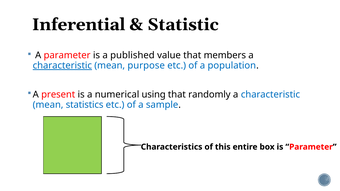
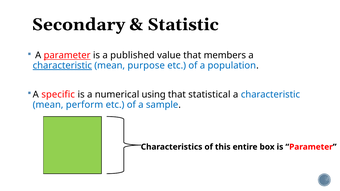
Inferential: Inferential -> Secondary (79, 25)
parameter underline: none -> present (67, 55)
present: present -> specific (58, 95)
randomly: randomly -> statistical (209, 95)
statistics: statistics -> perform (85, 105)
